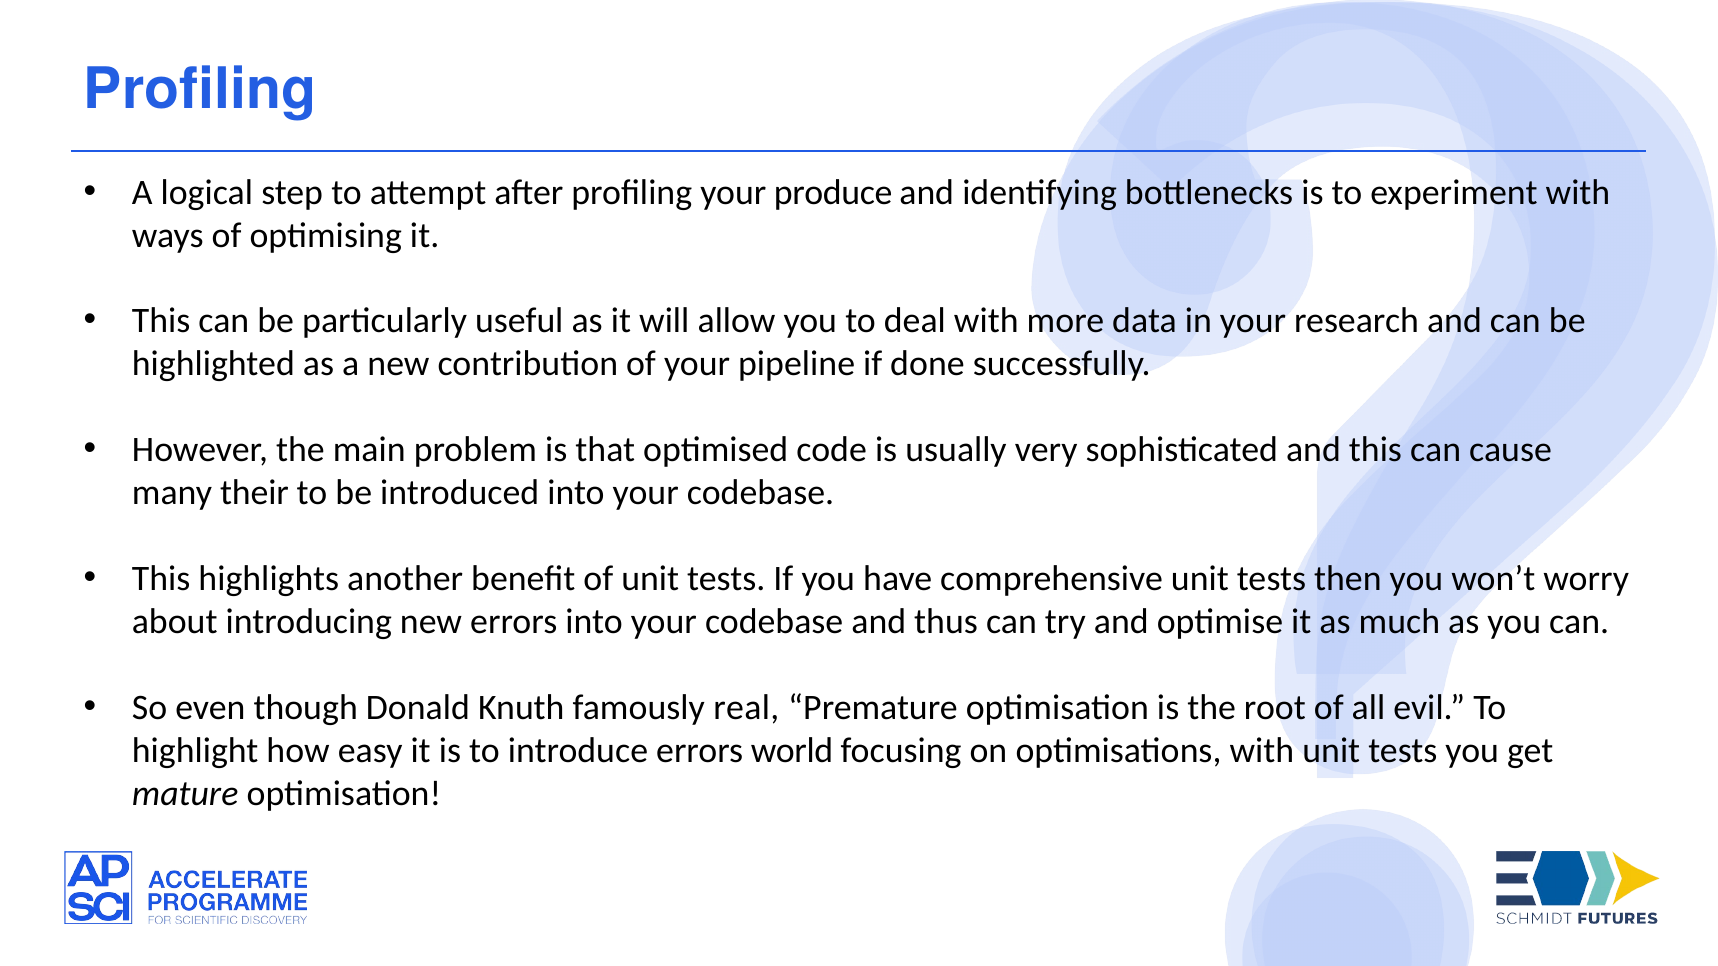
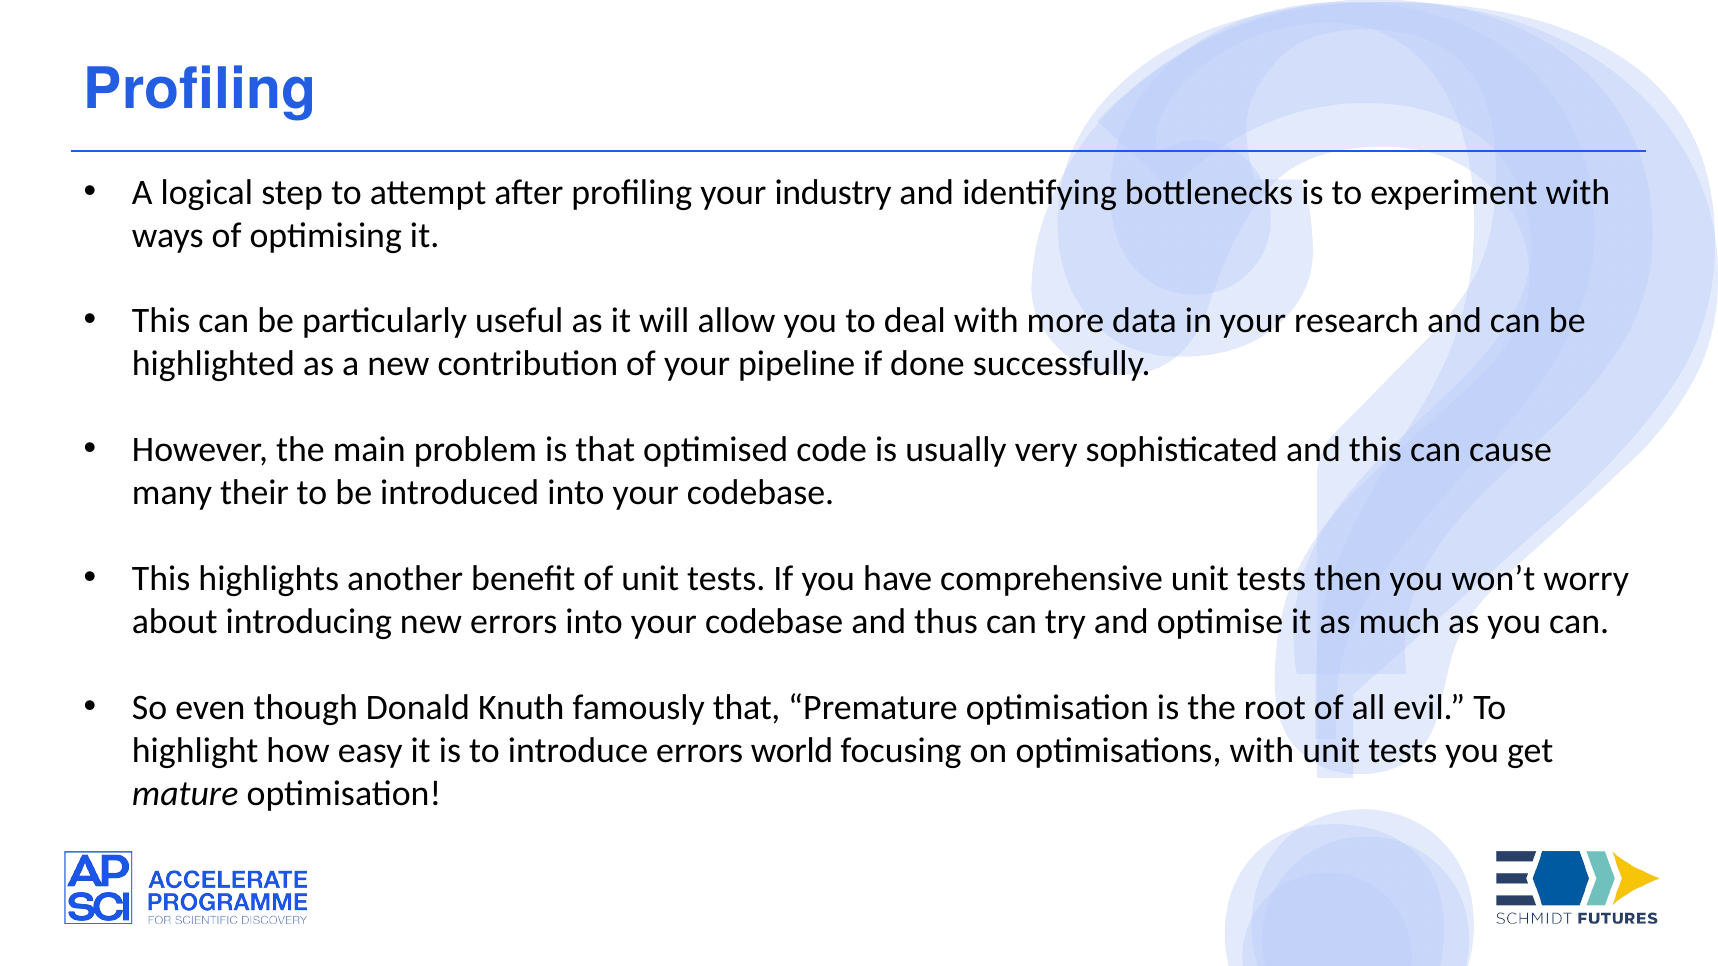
produce: produce -> industry (833, 192)
famously real: real -> that (747, 708)
